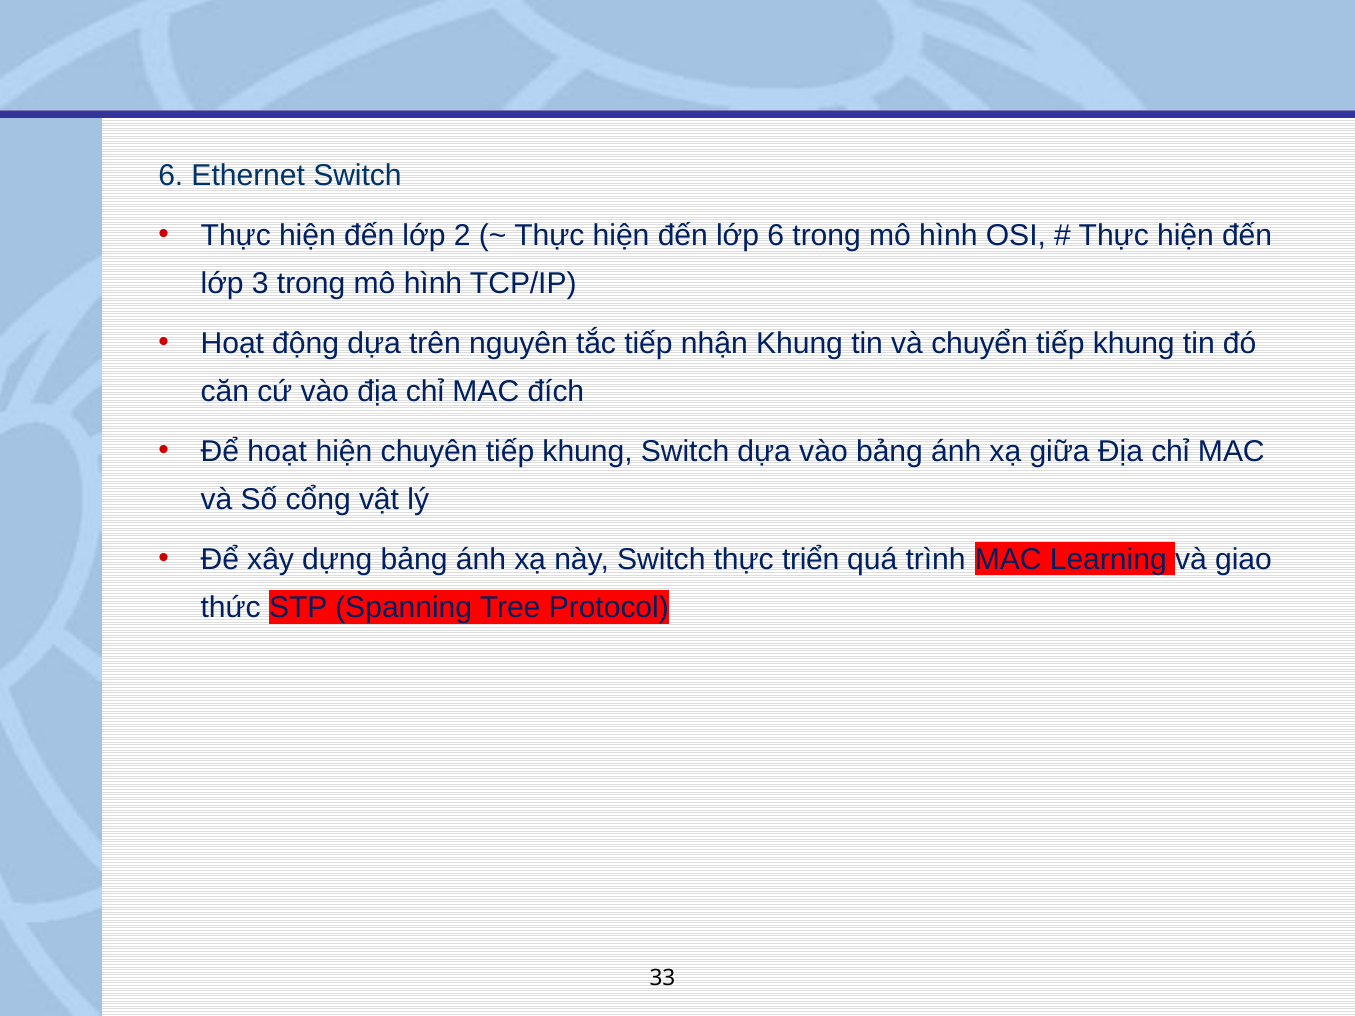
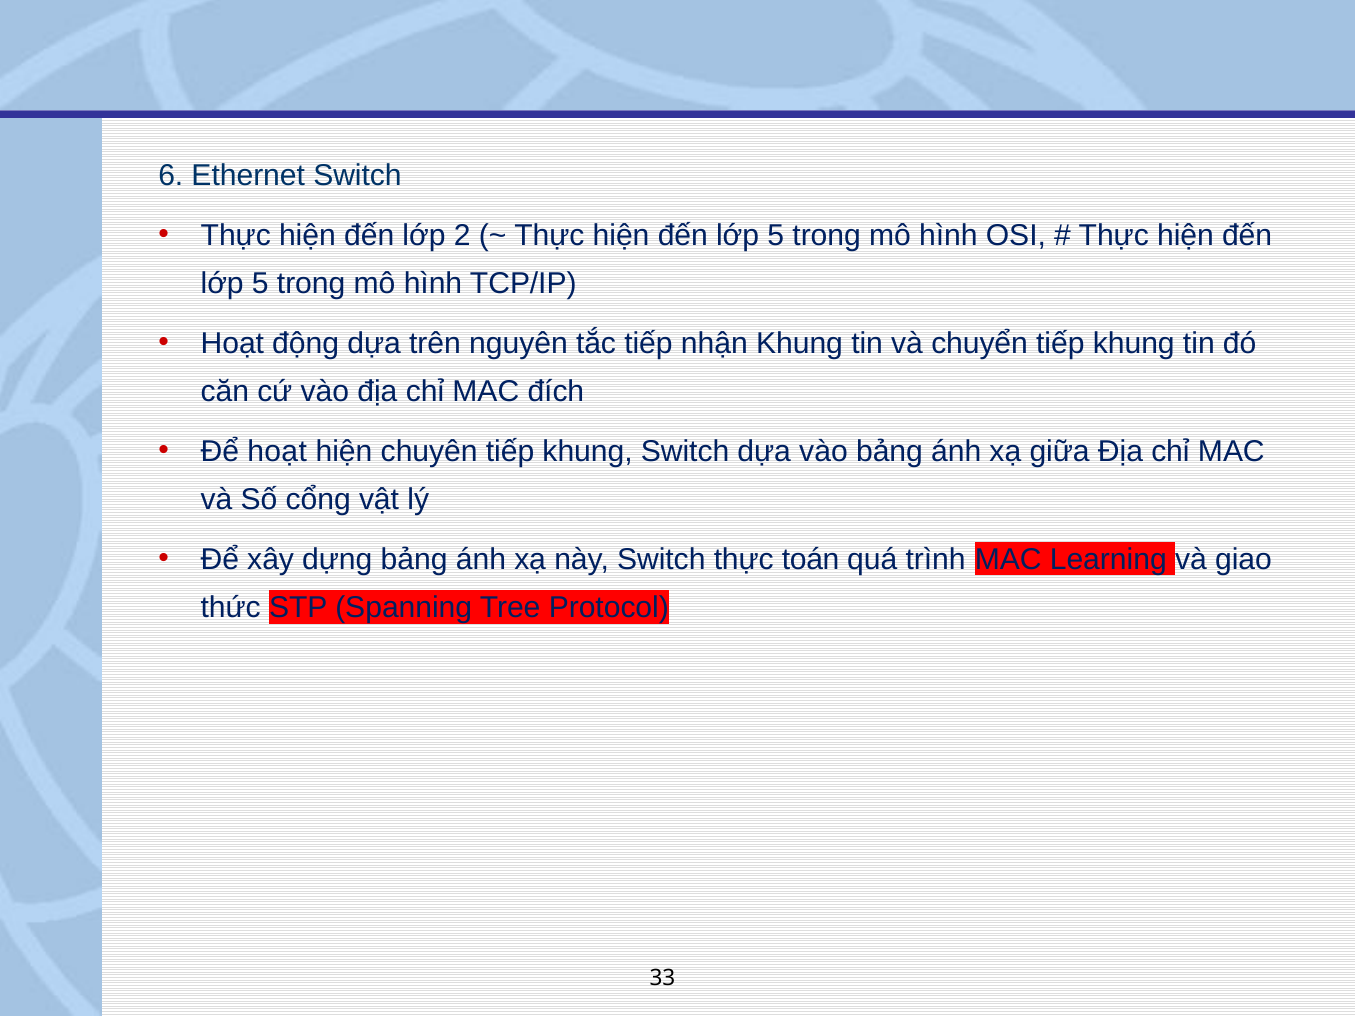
6: 6 -> 5 (776, 235)
3: 3 -> 5 (260, 284)
triển: triển -> toán (811, 559)
